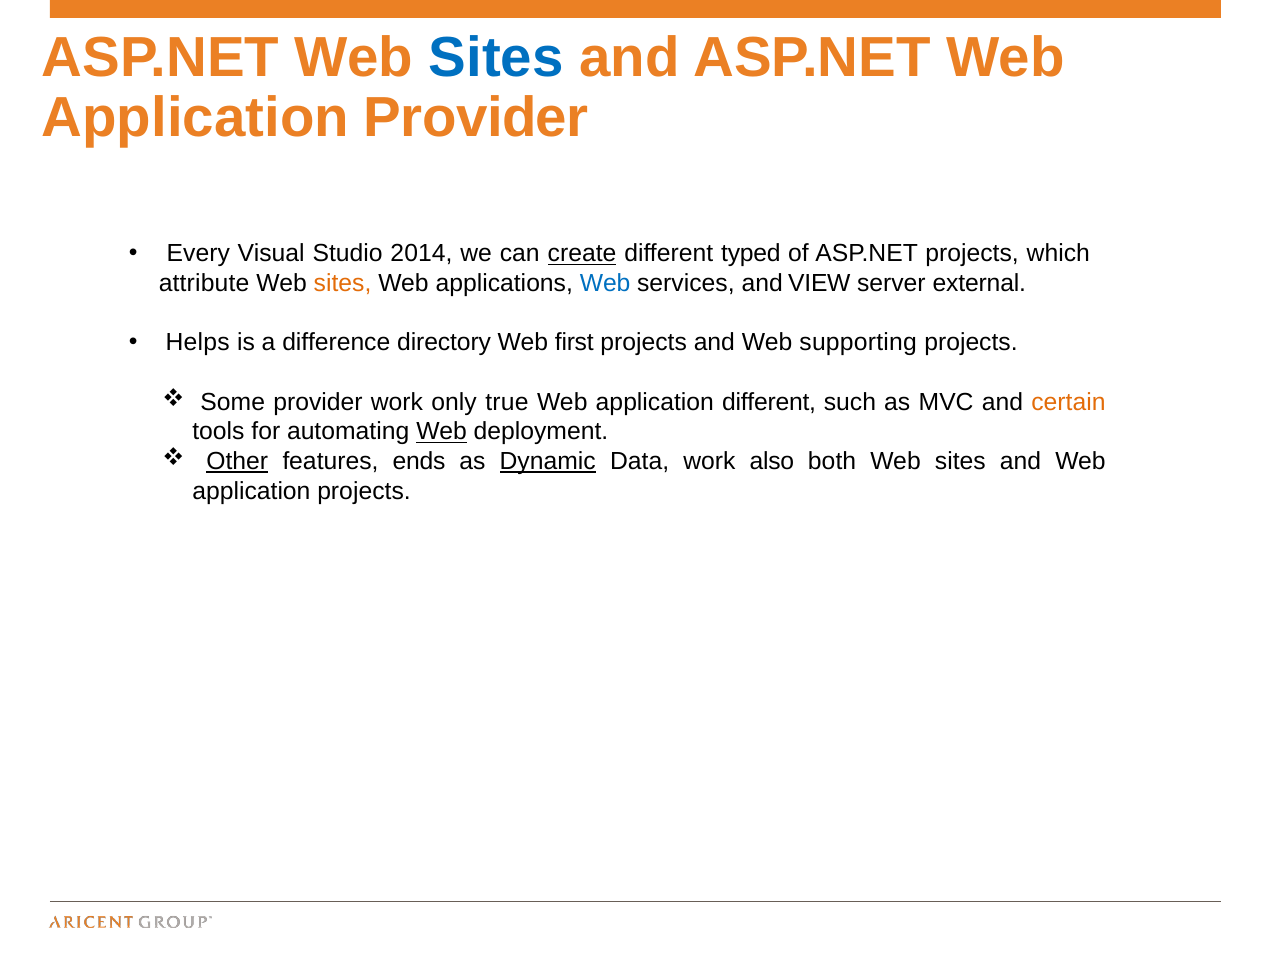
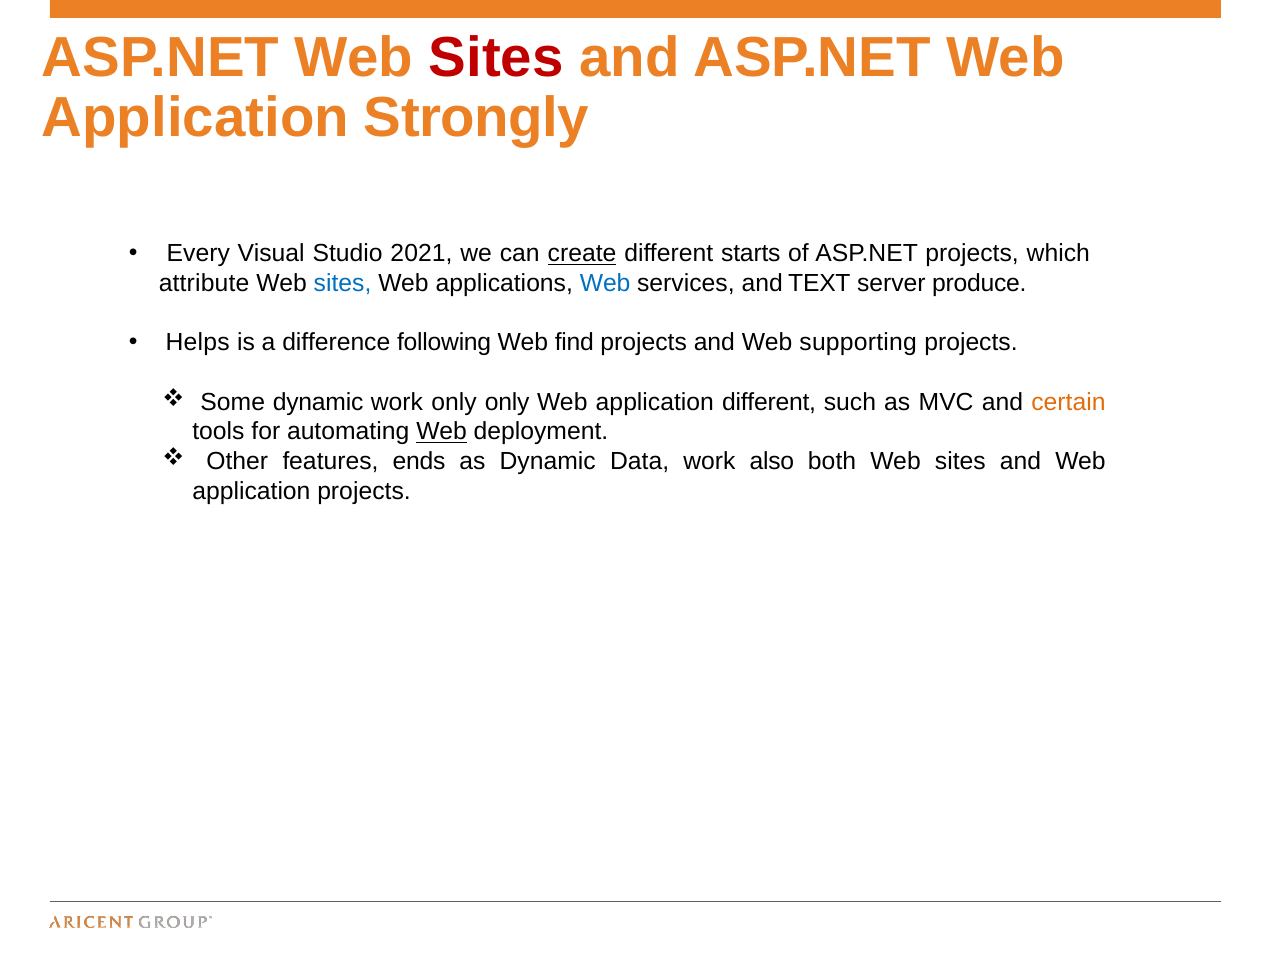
Sites colour: blue -> red (496, 58)
Application Provider: Provider -> Strongly (476, 118)
2014: 2014 -> 2021 (421, 254)
typed: typed -> starts (751, 254)
sites colour: orange -> blue (343, 283)
VIEW: VIEW -> TEXT (819, 283)
external: external -> produce (979, 283)
directory: directory -> following (444, 343)
first: first -> find (574, 343)
Some provider: provider -> dynamic (318, 402)
only true: true -> only (507, 402)
Other underline: present -> none (237, 461)
Dynamic underline: present -> none (548, 461)
